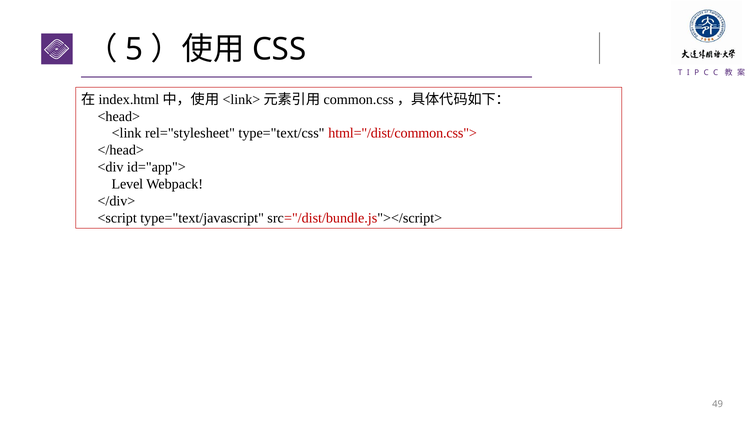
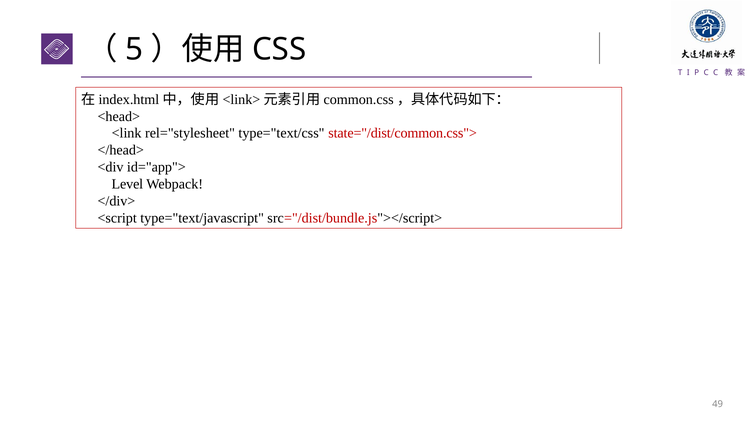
html="/dist/common.css">: html="/dist/common.css"> -> state="/dist/common.css"> (403, 133)
